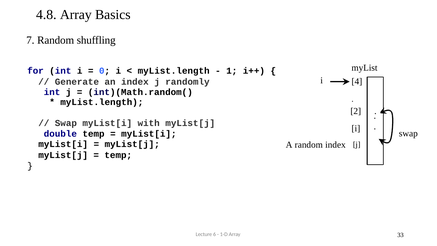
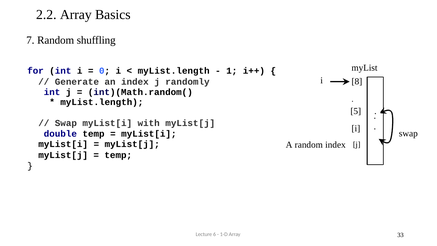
4.8: 4.8 -> 2.2 (46, 15)
4: 4 -> 8 (357, 81)
2: 2 -> 5 (356, 111)
